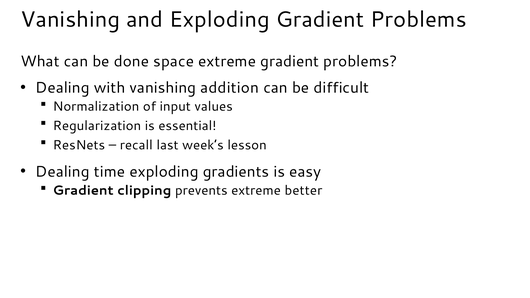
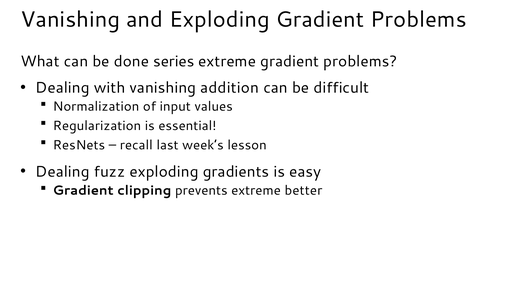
space: space -> series (174, 62)
time: time -> fuzz (110, 172)
